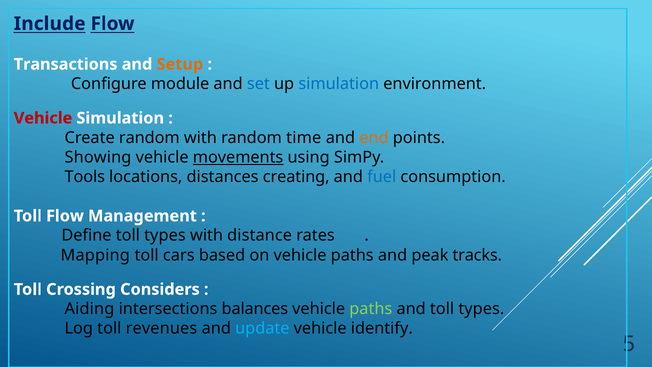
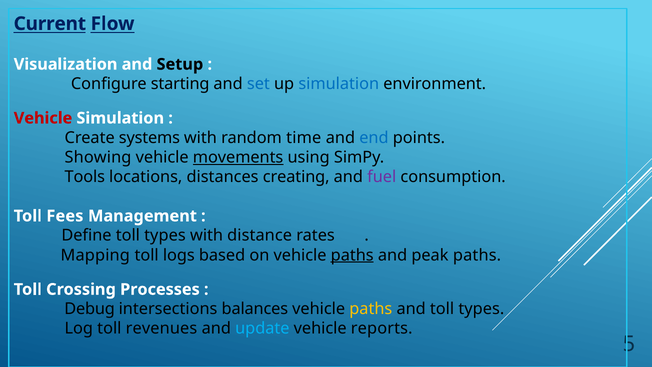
Include: Include -> Current (50, 24)
Transactions: Transactions -> Visualization (66, 64)
Setup colour: orange -> black (180, 64)
module: module -> starting (180, 84)
Create random: random -> systems (149, 138)
end colour: orange -> blue (374, 138)
fuel colour: blue -> purple (382, 177)
Toll Flow: Flow -> Fees (65, 216)
cars: cars -> logs (179, 255)
paths underline: none -> present (352, 255)
peak tracks: tracks -> paths (477, 255)
Considers: Considers -> Processes (160, 289)
Aiding: Aiding -> Debug (90, 309)
paths colour: light green -> yellow (371, 309)
identify: identify -> reports (382, 328)
